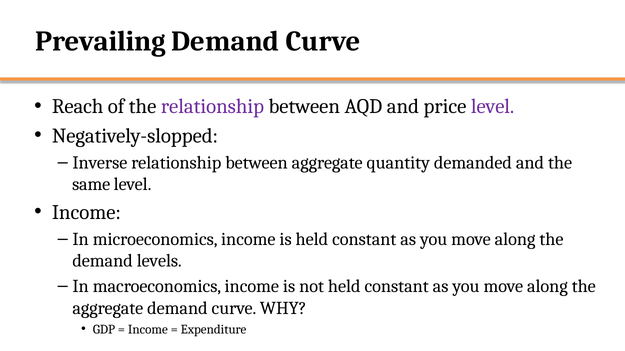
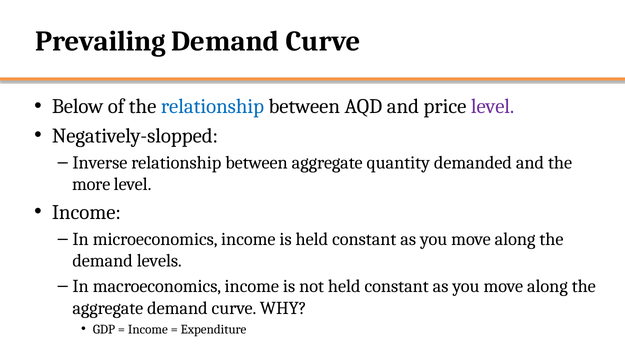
Reach: Reach -> Below (78, 107)
relationship colour: purple -> blue (212, 107)
same: same -> more (91, 185)
